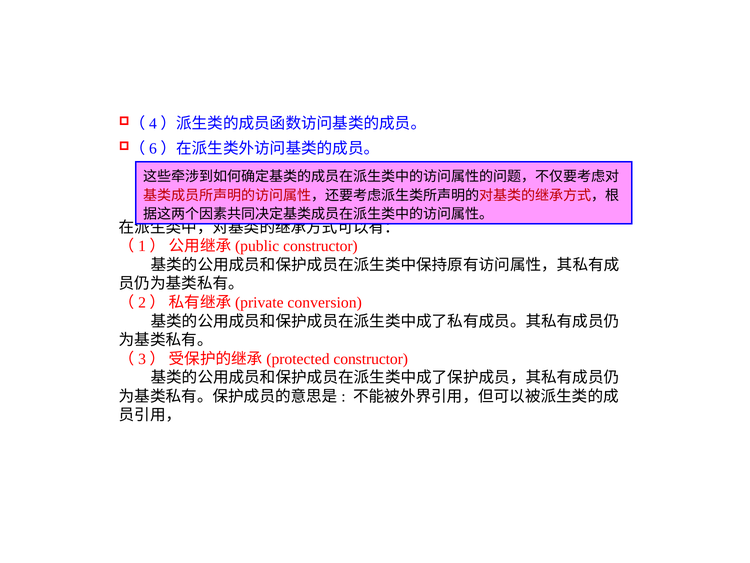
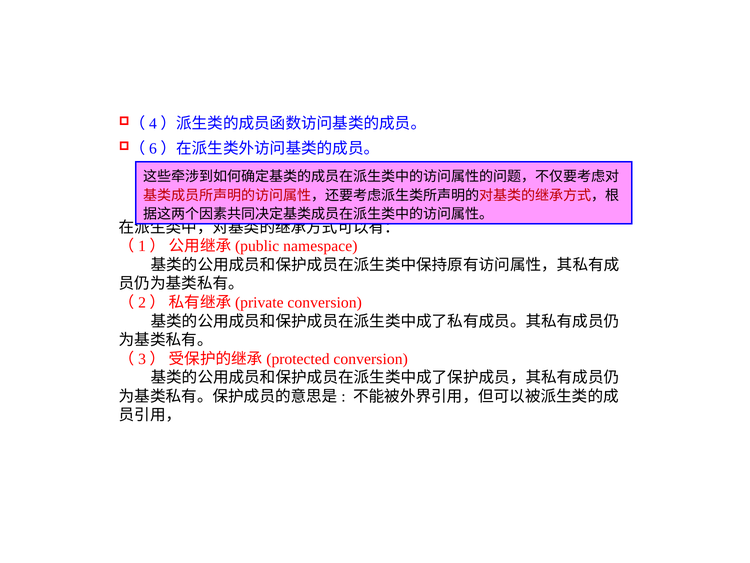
constructor: constructor -> namespace (320, 246)
constructor: constructor -> conversion (371, 359)
